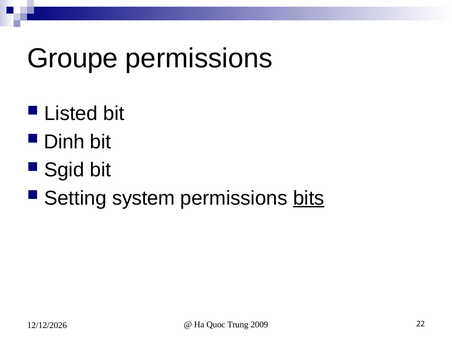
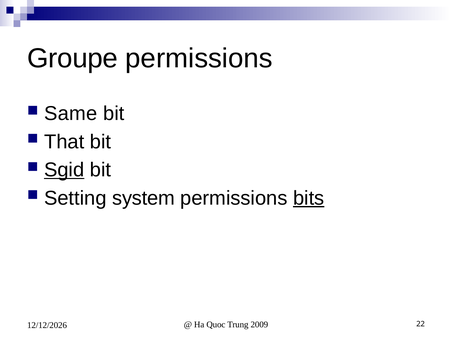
Listed: Listed -> Same (71, 114)
Dinh: Dinh -> That (64, 142)
Sgid underline: none -> present (64, 170)
